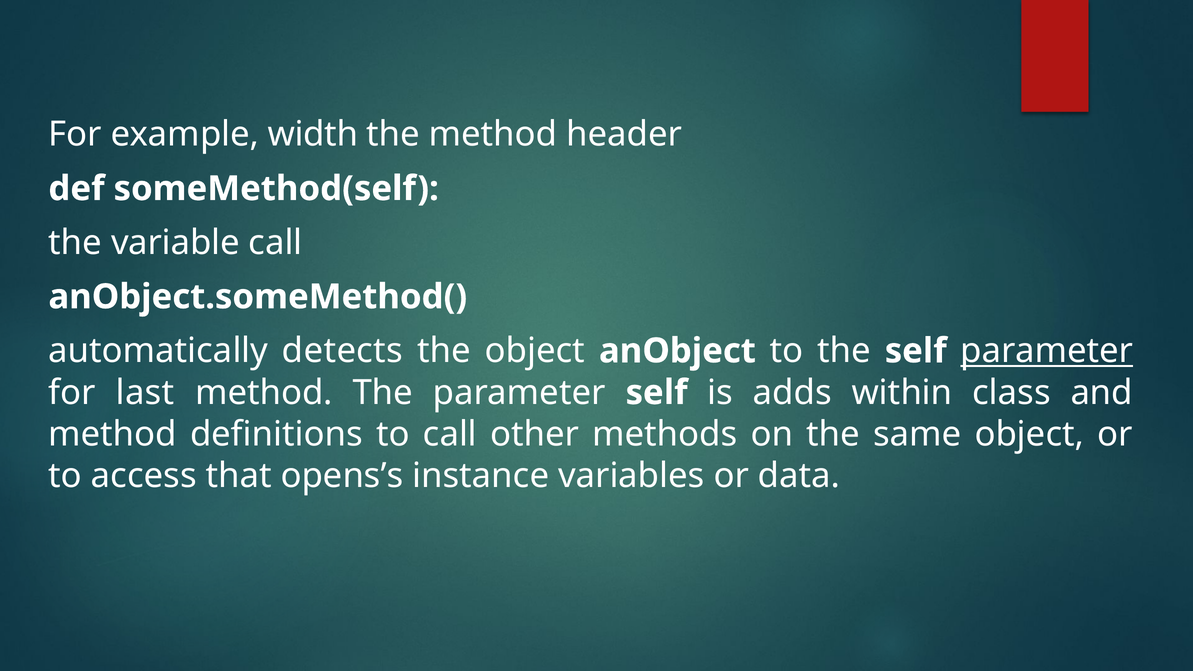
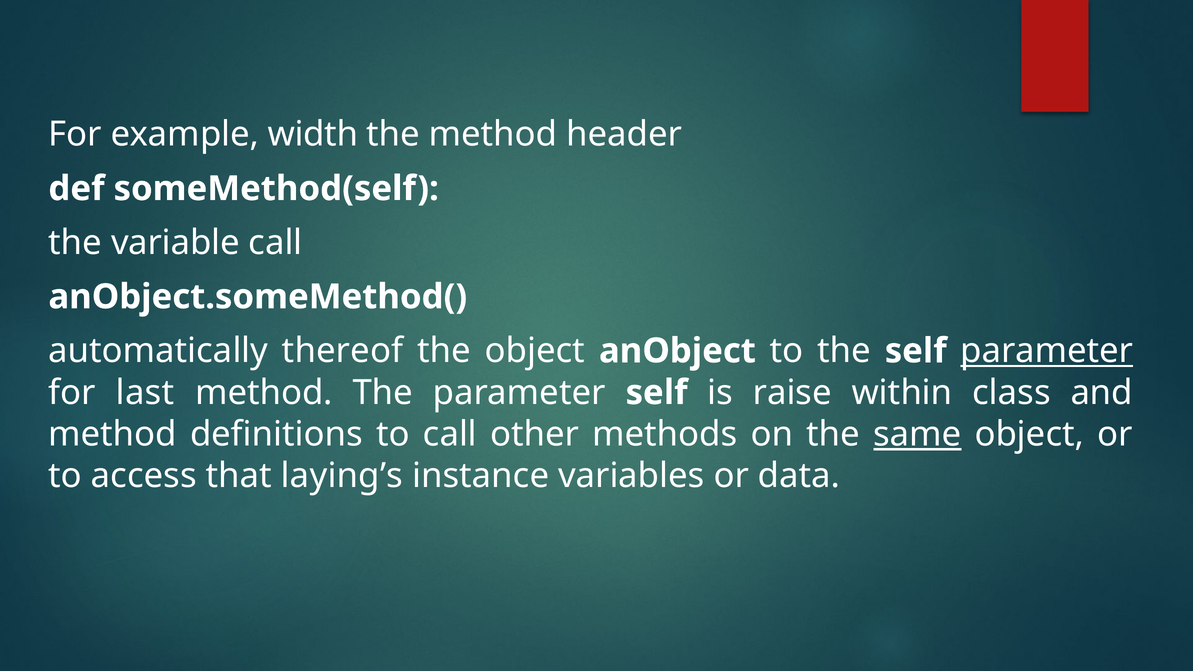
detects: detects -> thereof (343, 351)
adds: adds -> raise (792, 393)
same underline: none -> present (917, 434)
opens’s: opens’s -> laying’s (342, 476)
